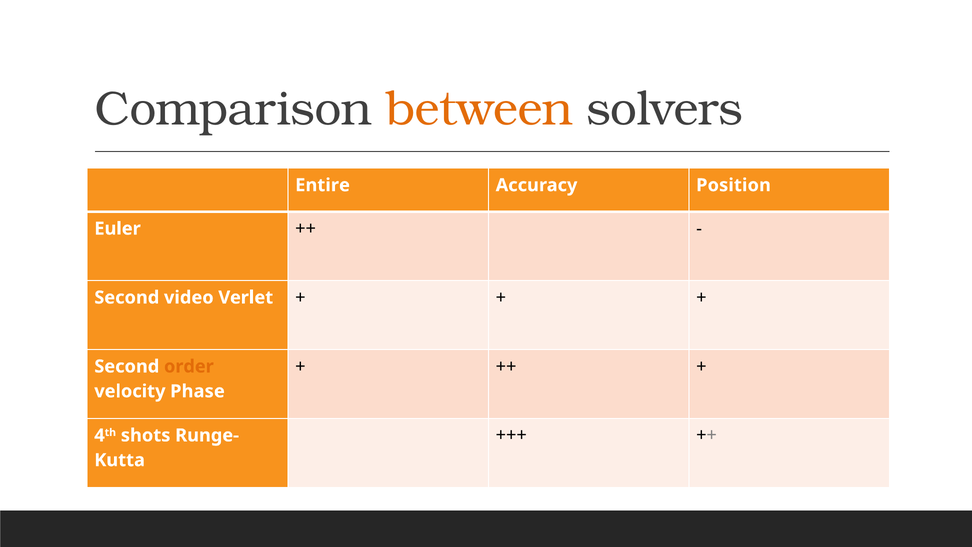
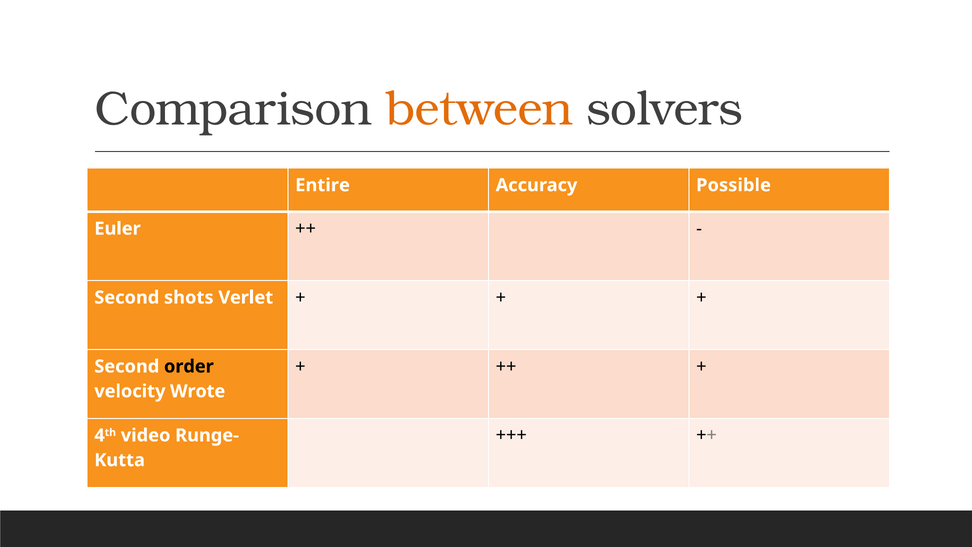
Position: Position -> Possible (734, 185)
video: video -> shots (189, 297)
order colour: orange -> black (189, 366)
Phase: Phase -> Wrote (198, 391)
shots: shots -> video (146, 435)
